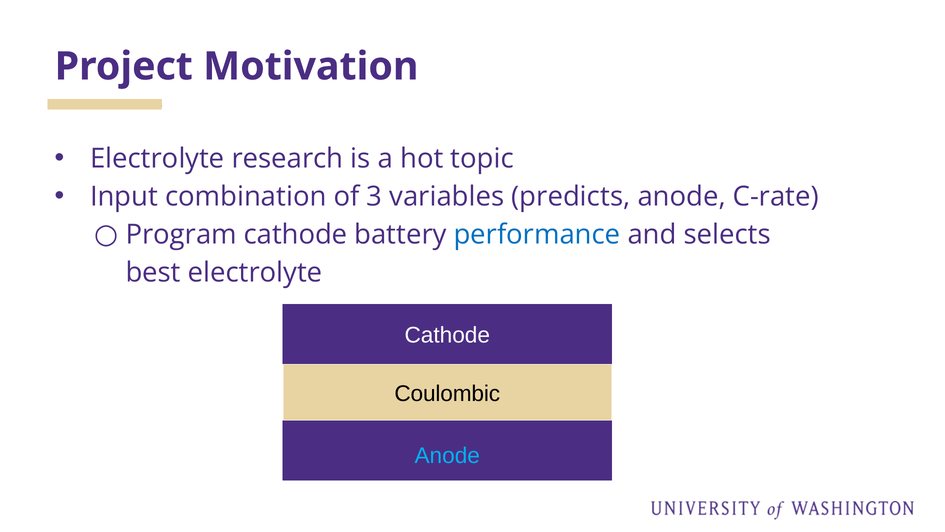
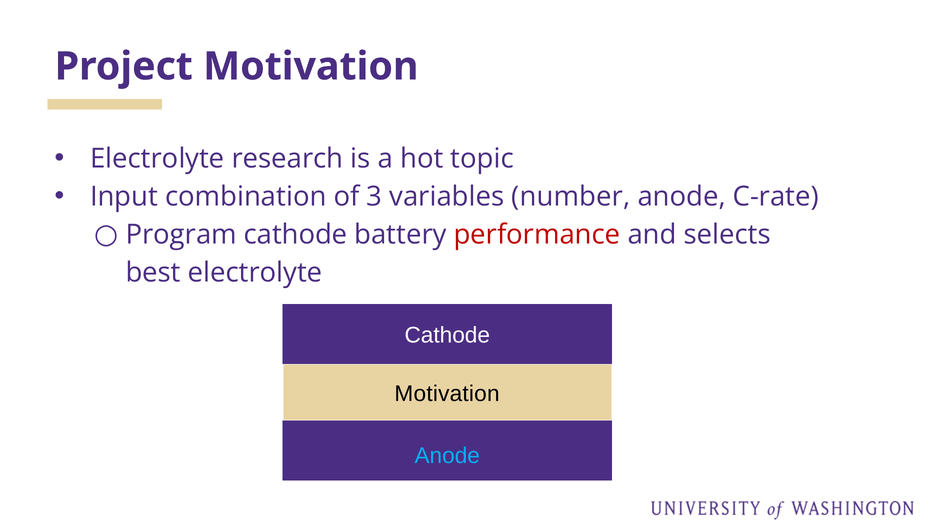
predicts: predicts -> number (571, 196)
performance colour: blue -> red (537, 234)
Coulombic: Coulombic -> Motivation (447, 394)
